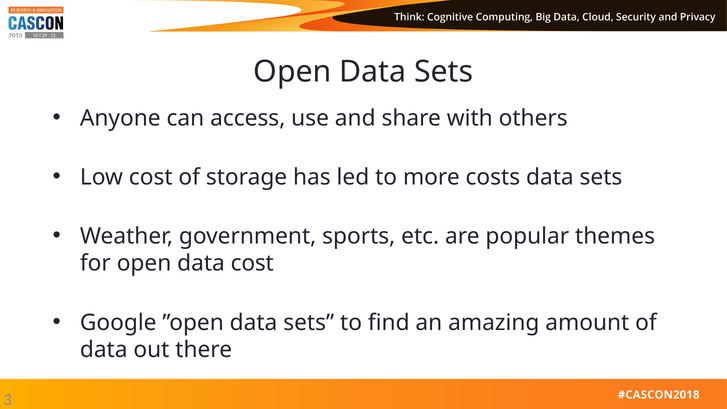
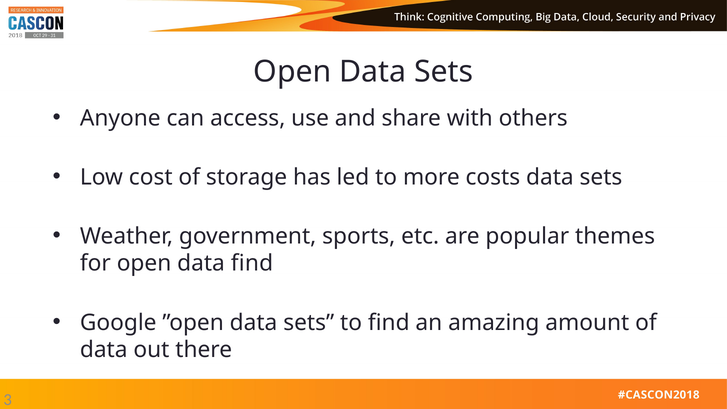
data cost: cost -> find (252, 263)
